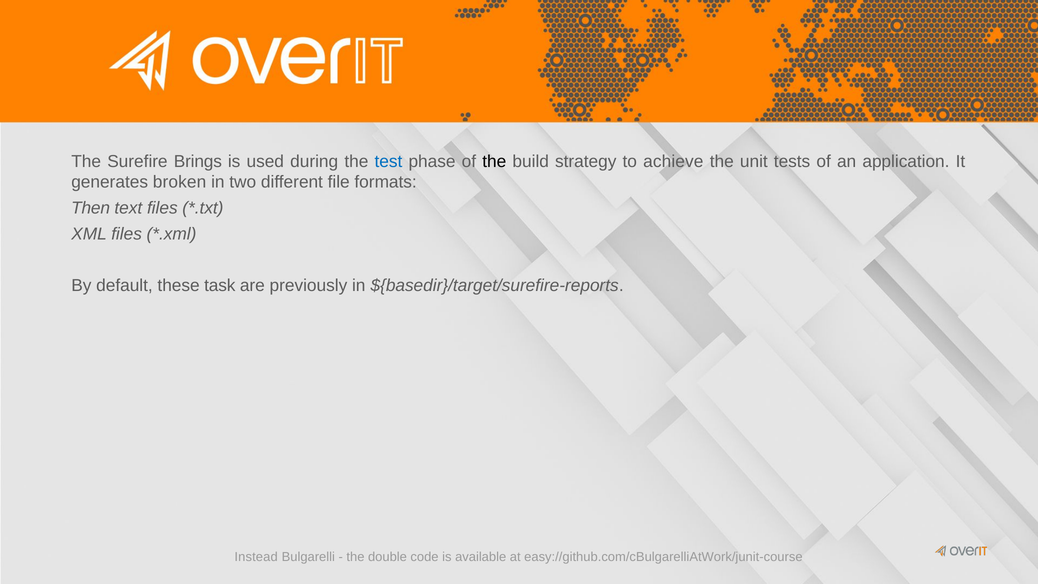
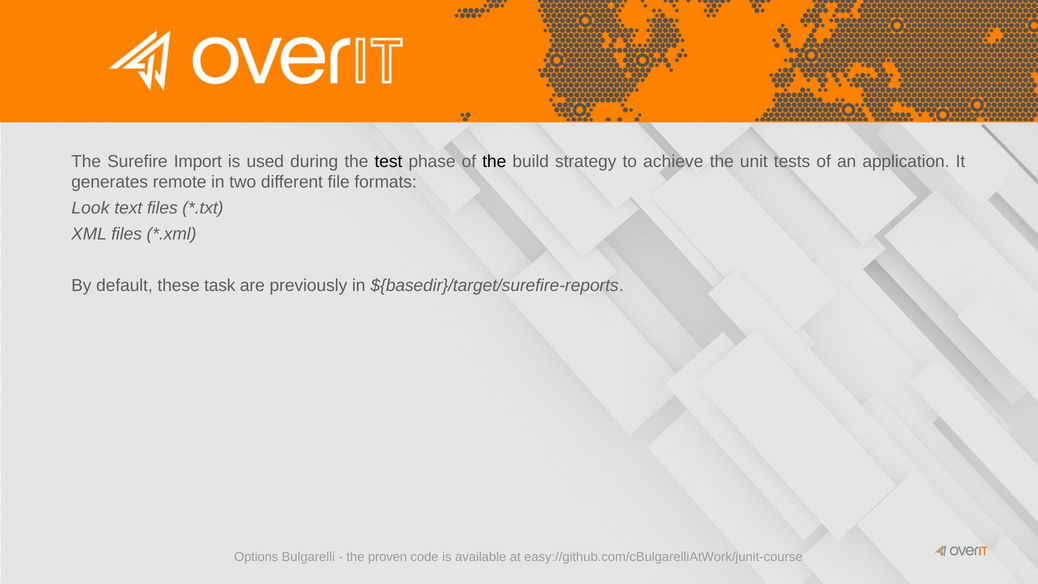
Brings: Brings -> Import (198, 161)
test colour: blue -> black (388, 161)
broken: broken -> remote (180, 182)
Then: Then -> Look (90, 208)
Instead: Instead -> Options (256, 557)
double: double -> proven (388, 557)
